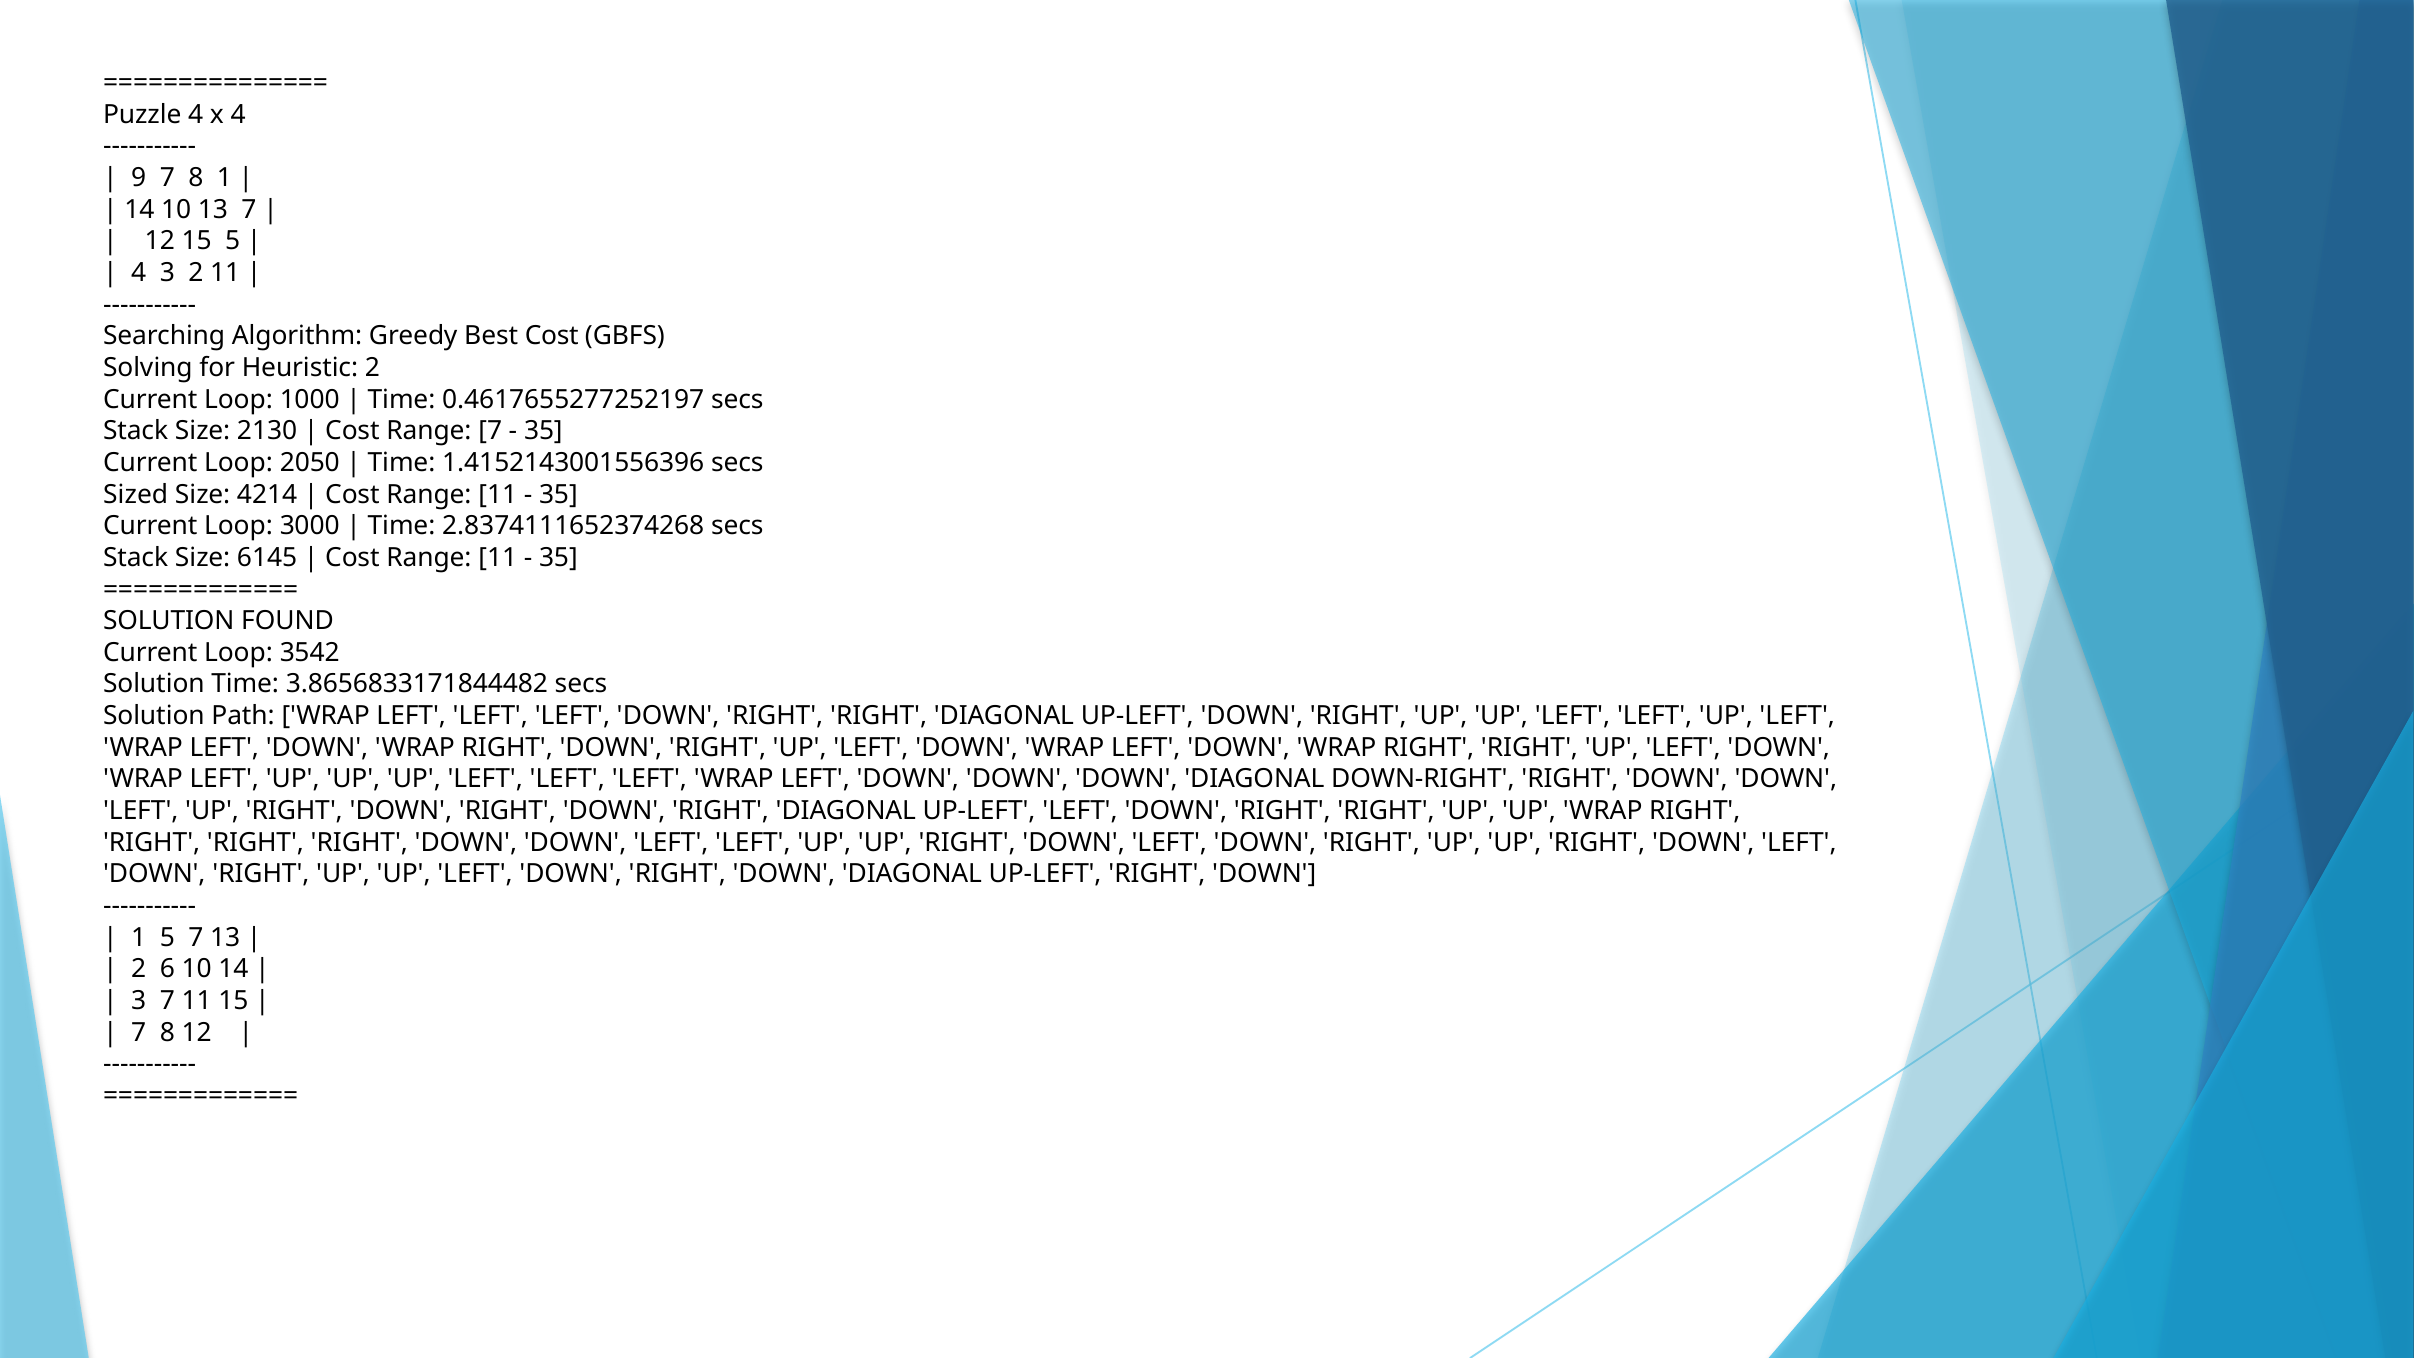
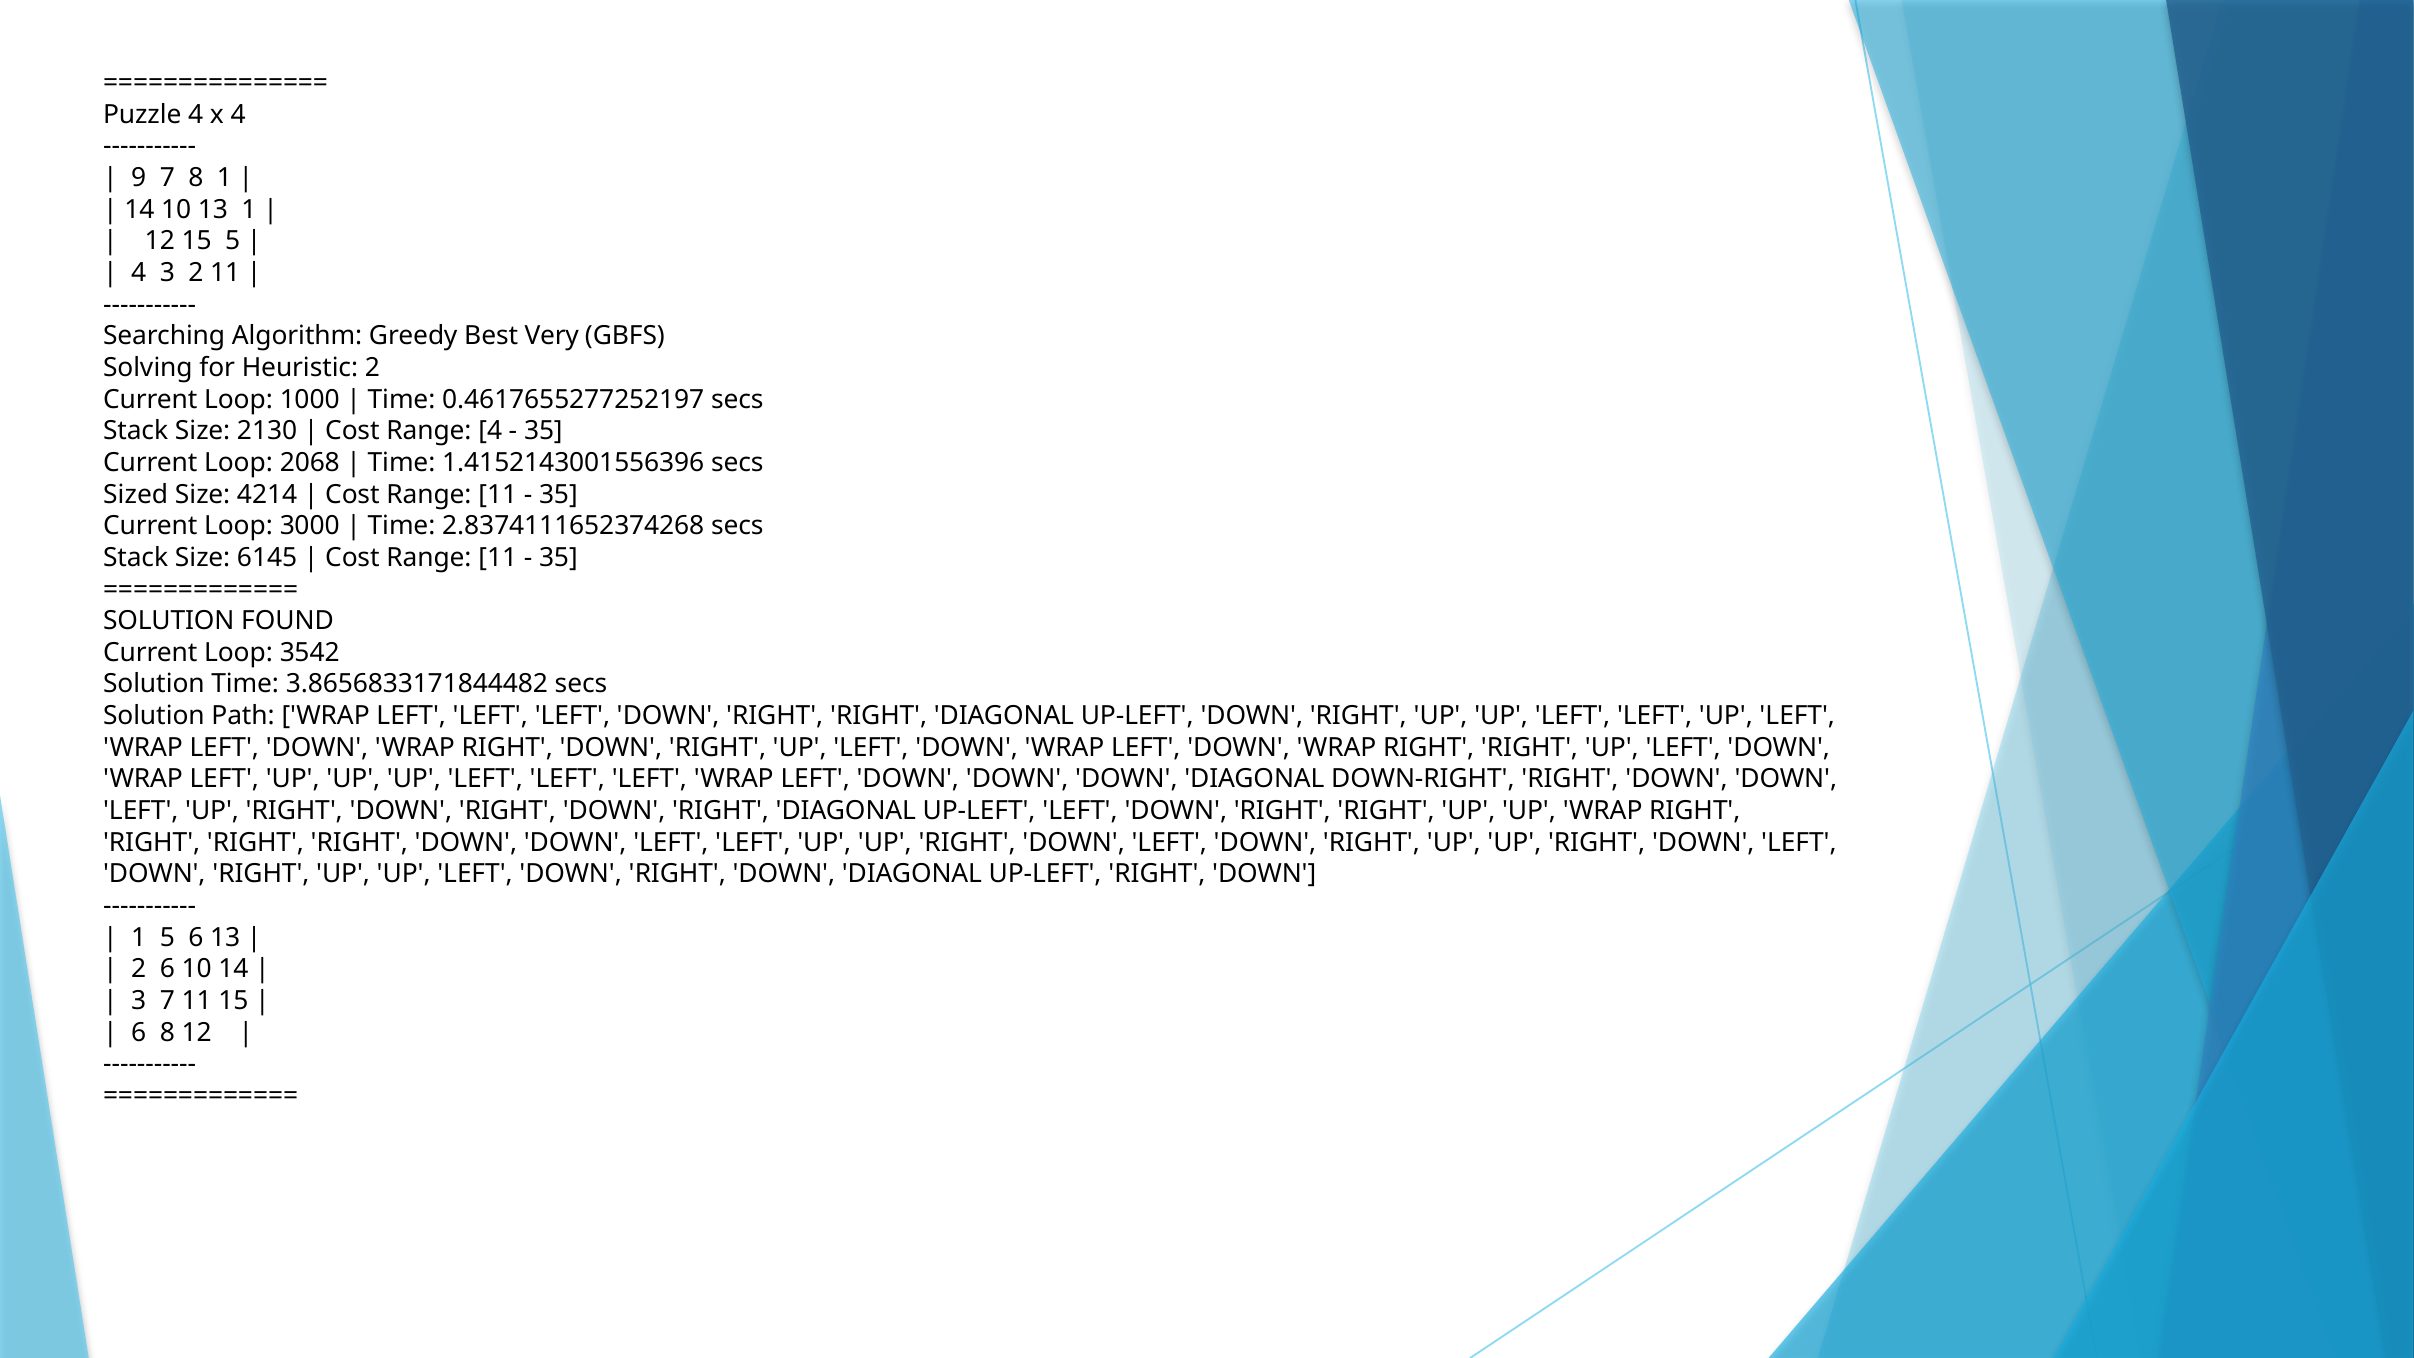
13 7: 7 -> 1 (249, 209)
Best Cost: Cost -> Very (552, 336)
Range 7: 7 -> 4 (490, 431)
2050: 2050 -> 2068 (310, 463)
5 7: 7 -> 6 (196, 937)
7: 7 -> 6 (139, 1032)
